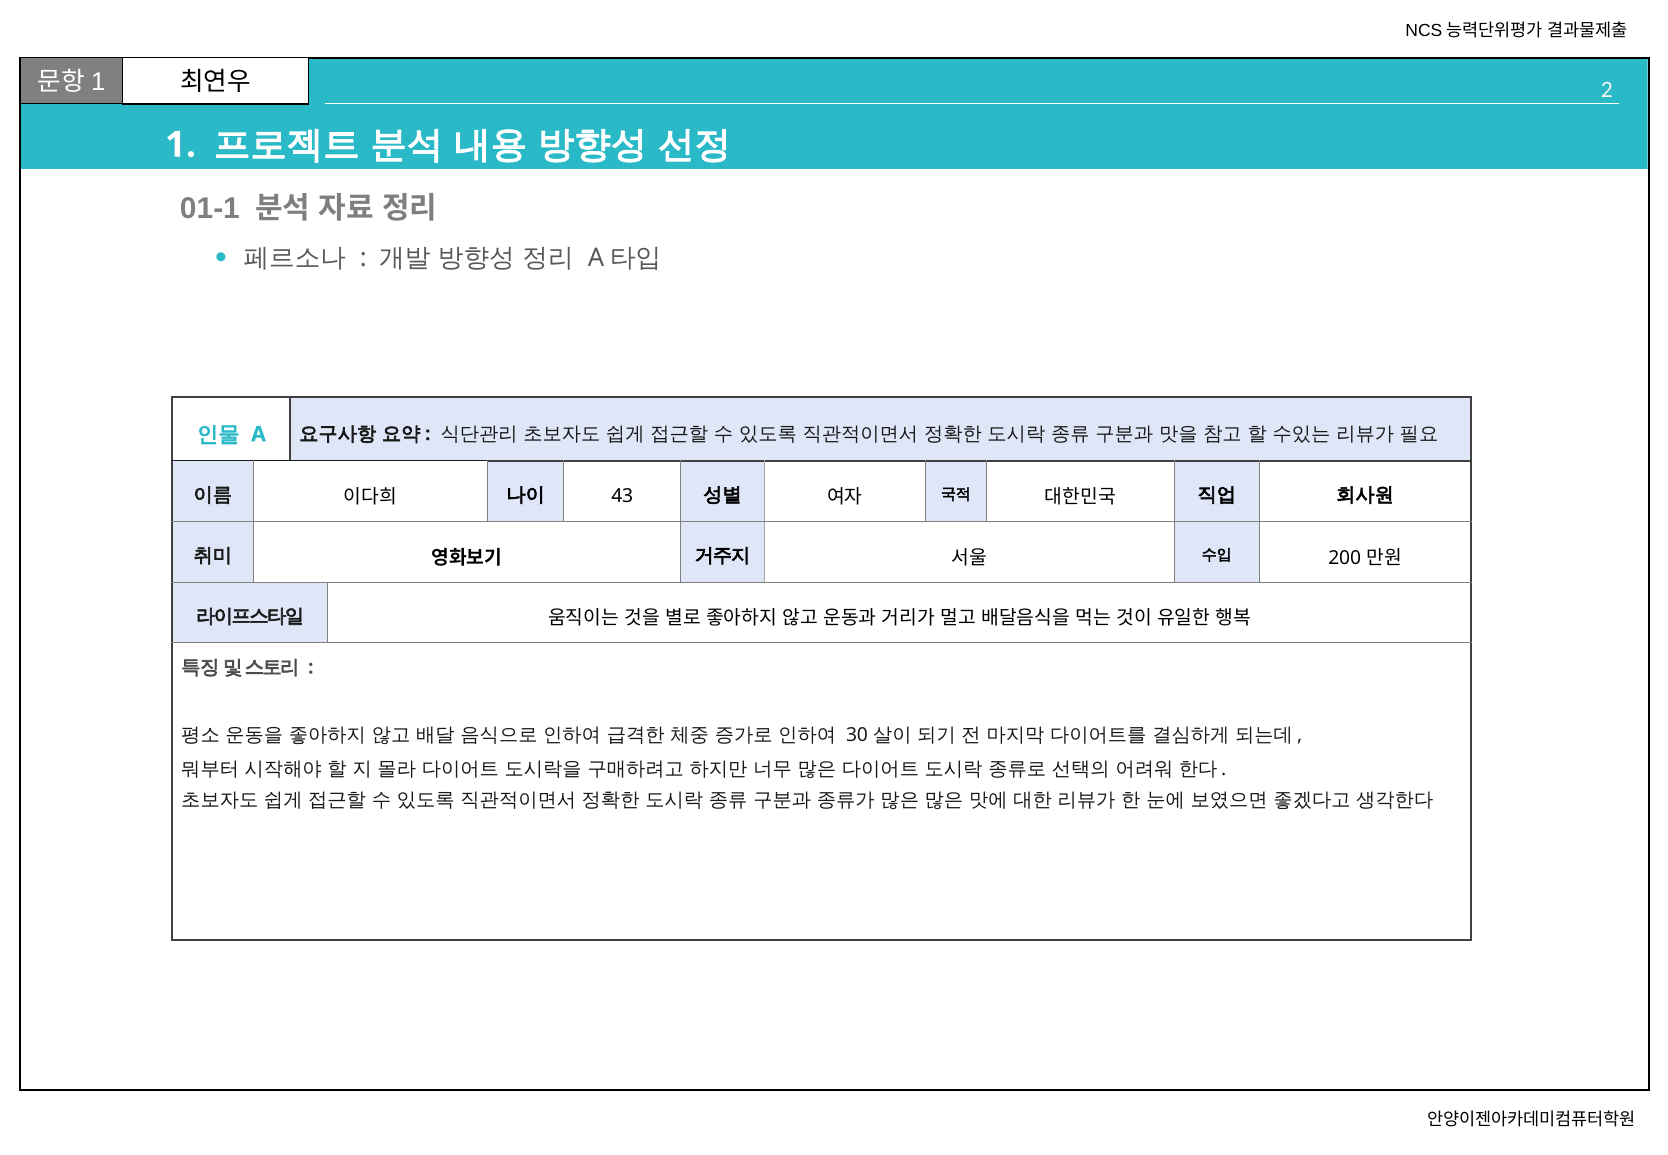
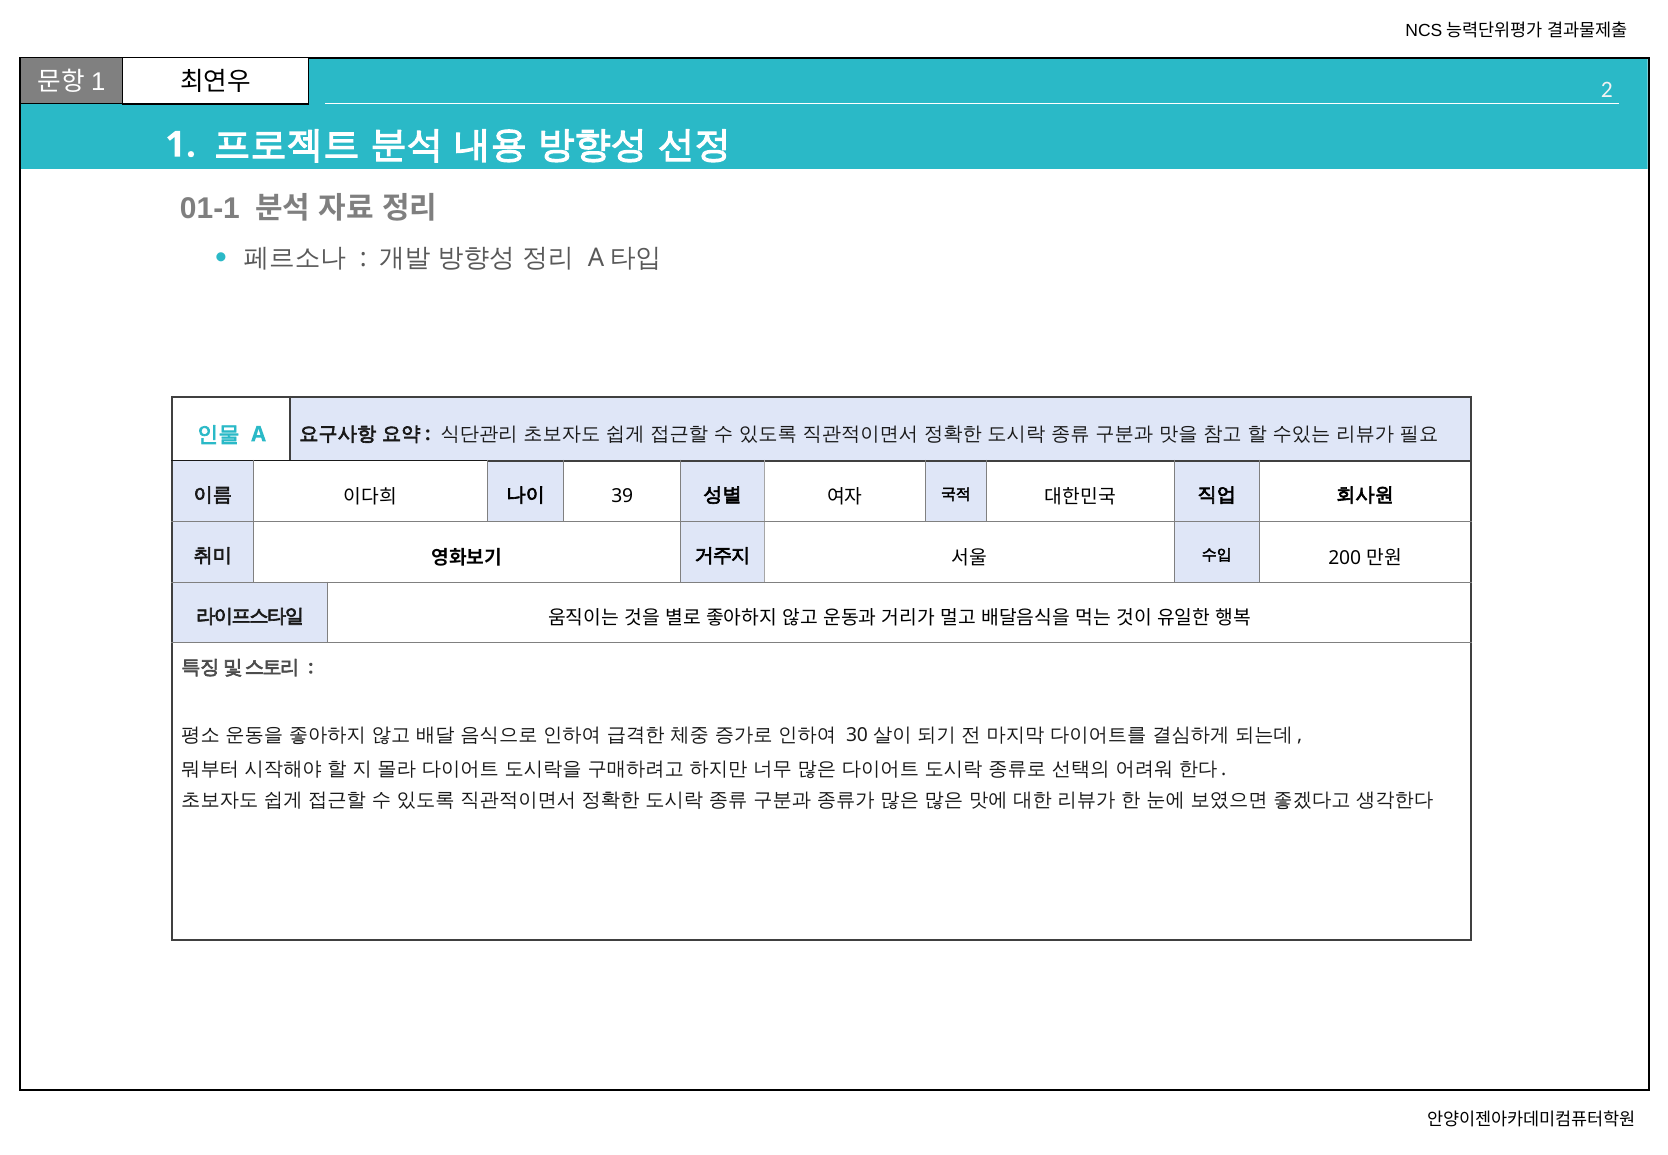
43: 43 -> 39 (622, 496)
